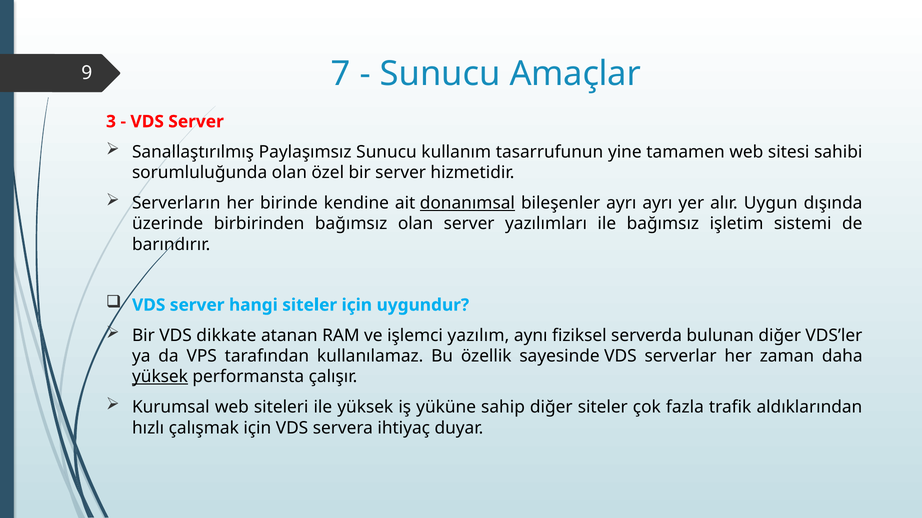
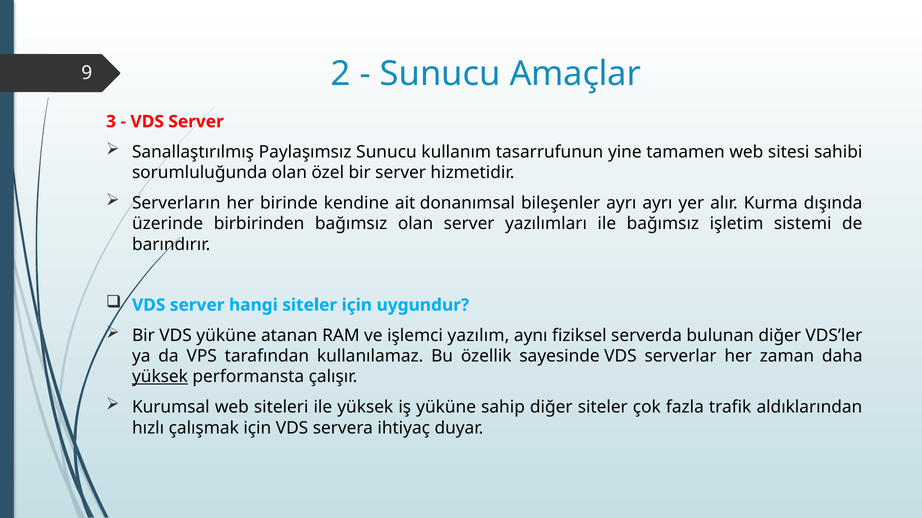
7: 7 -> 2 (341, 74)
donanımsal underline: present -> none (467, 203)
Uygun: Uygun -> Kurma (771, 203)
VDS dikkate: dikkate -> yüküne (226, 336)
